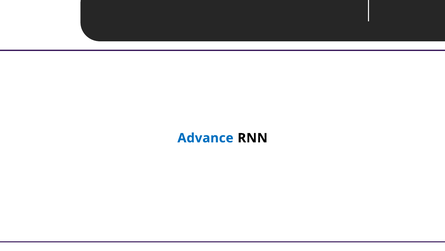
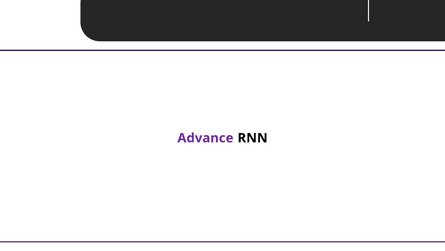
Advance colour: blue -> purple (205, 138)
